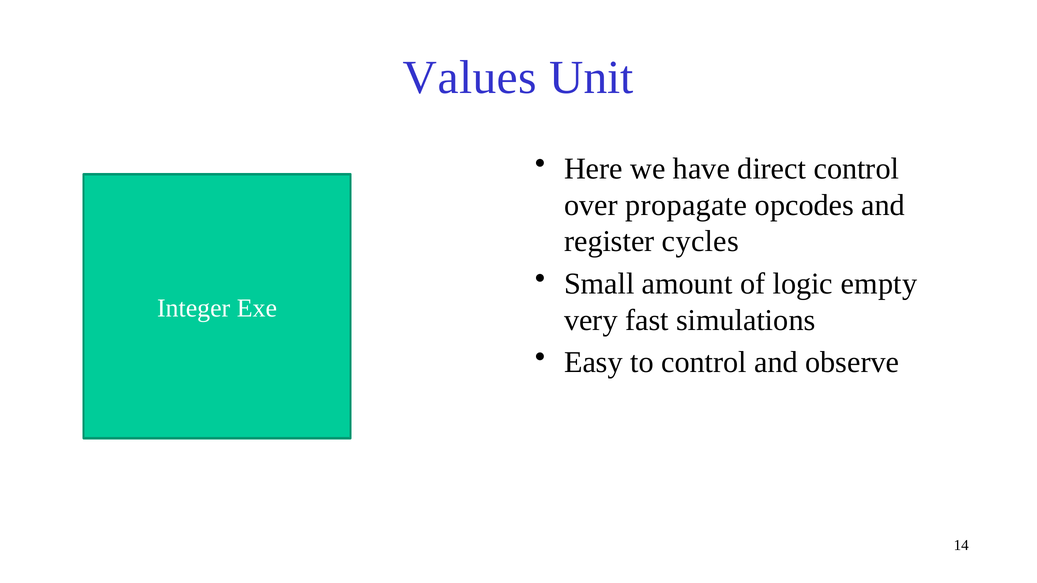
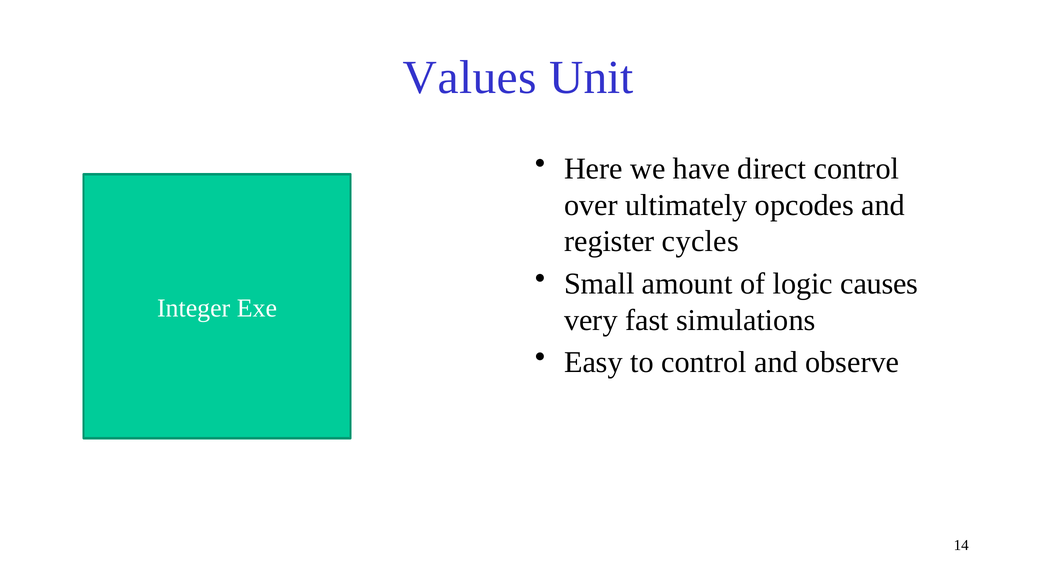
propagate: propagate -> ultimately (686, 205)
empty: empty -> causes (879, 284)
